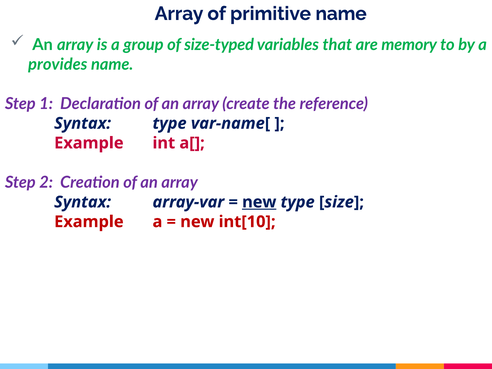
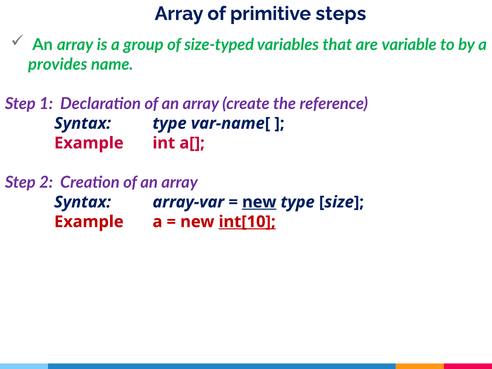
primitive name: name -> steps (341, 14)
memory: memory -> variable (409, 45)
int[10 underline: none -> present (247, 222)
